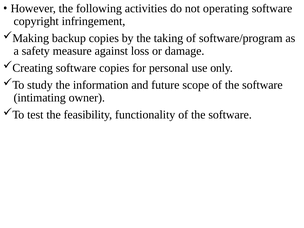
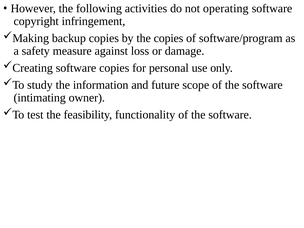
the taking: taking -> copies (169, 38)
